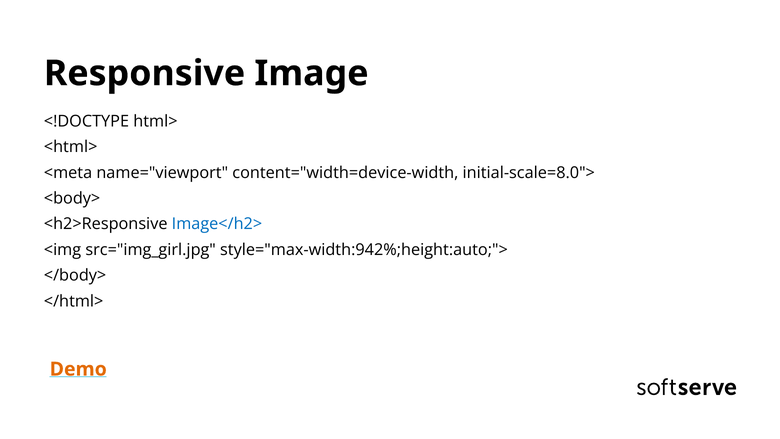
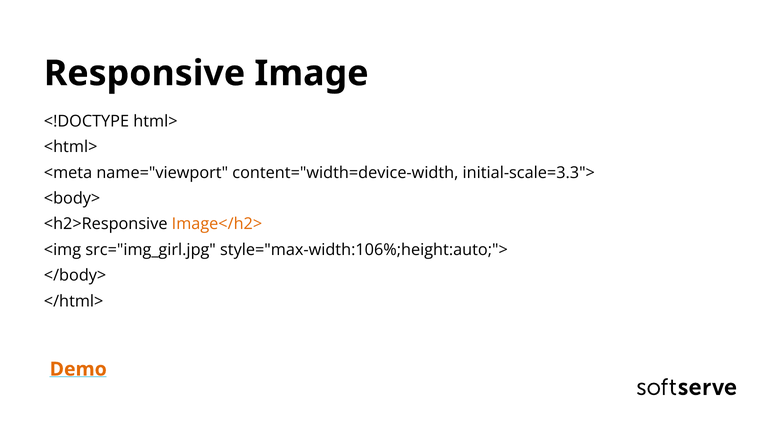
initial-scale=8.0">: initial-scale=8.0"> -> initial-scale=3.3"> (529, 173)
Image</h2> colour: blue -> orange (217, 224)
style="max-width:942%;height:auto;">: style="max-width:942%;height:auto;"> -> style="max-width:106%;height:auto;"> (364, 250)
